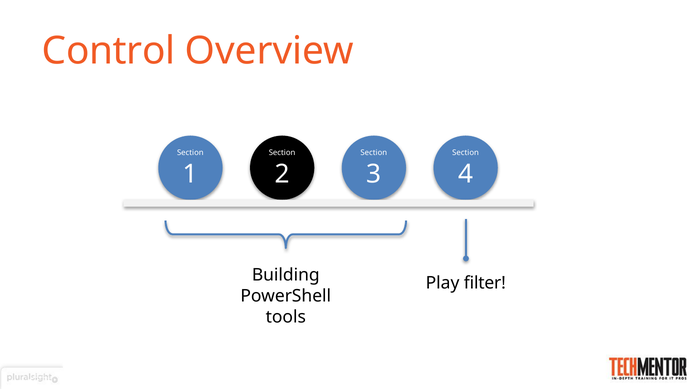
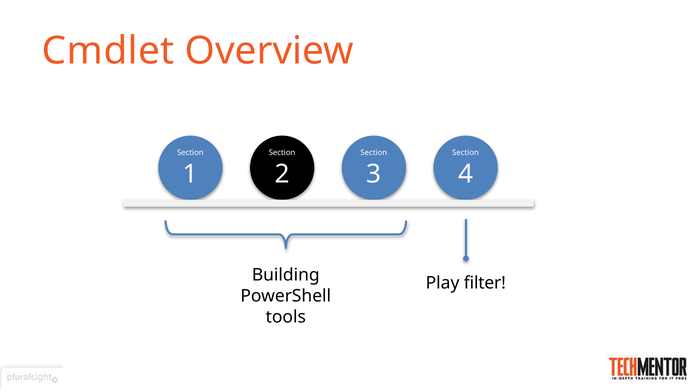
Control: Control -> Cmdlet (108, 51)
